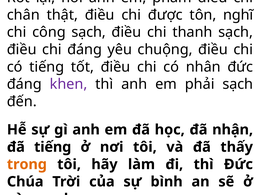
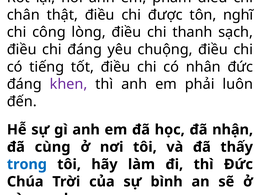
công sạch: sạch -> lòng (89, 32)
phải sạch: sạch -> luôn (238, 84)
đã tiếng: tiếng -> cùng (53, 147)
trong colour: orange -> blue (27, 164)
